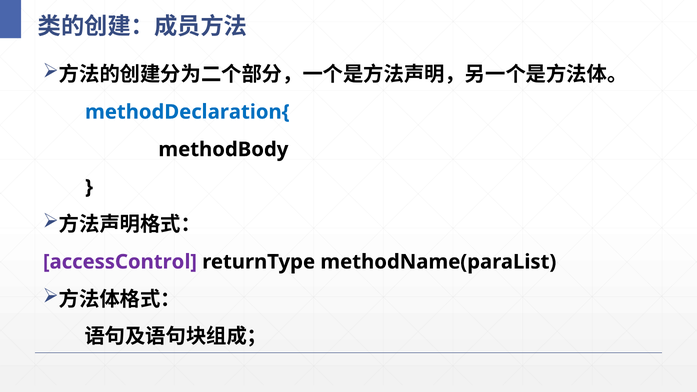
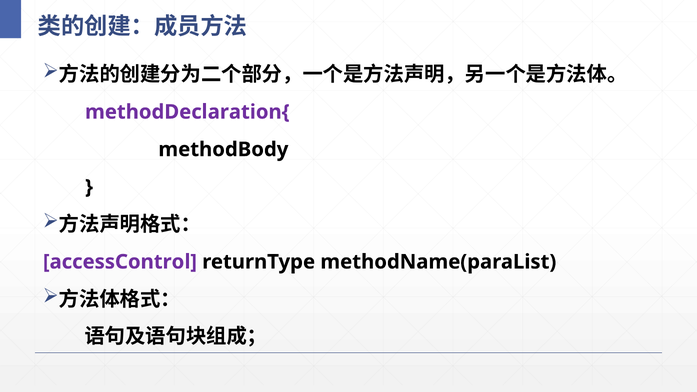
methodDeclaration{ colour: blue -> purple (187, 112)
